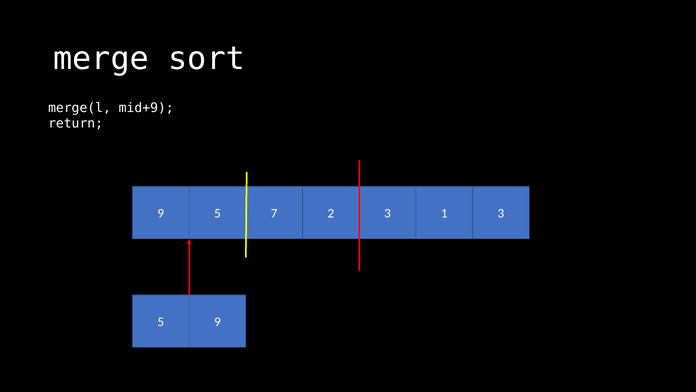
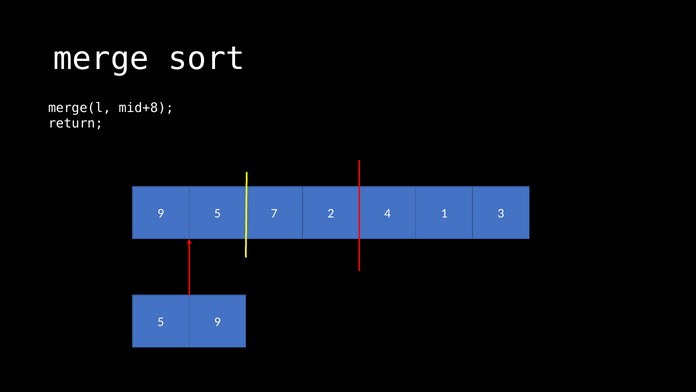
mid+9: mid+9 -> mid+8 (146, 108)
2 3: 3 -> 4 (388, 213)
